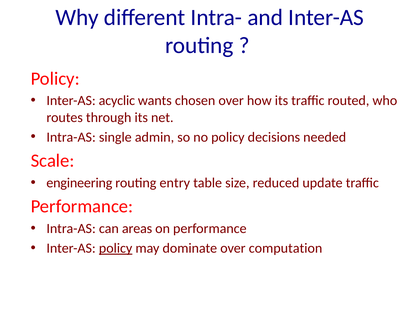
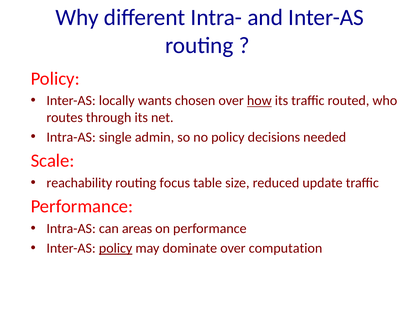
acyclic: acyclic -> locally (117, 101)
how underline: none -> present (259, 101)
engineering: engineering -> reachability (79, 183)
entry: entry -> focus (175, 183)
